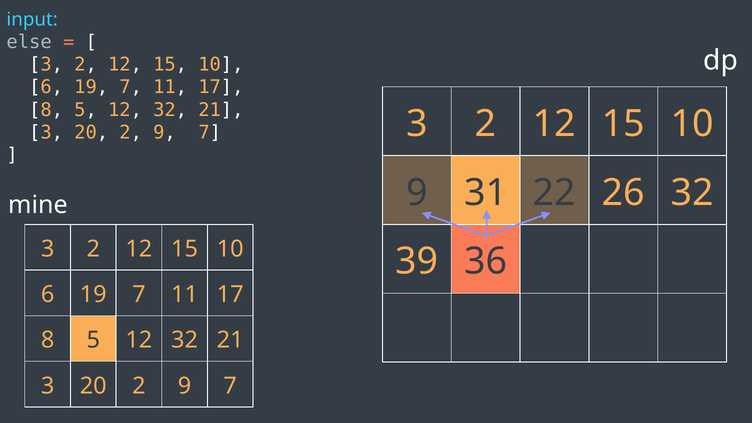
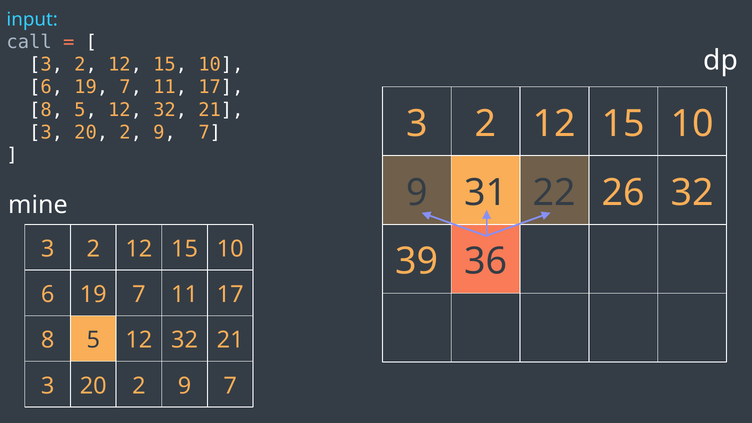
else: else -> call (29, 42)
